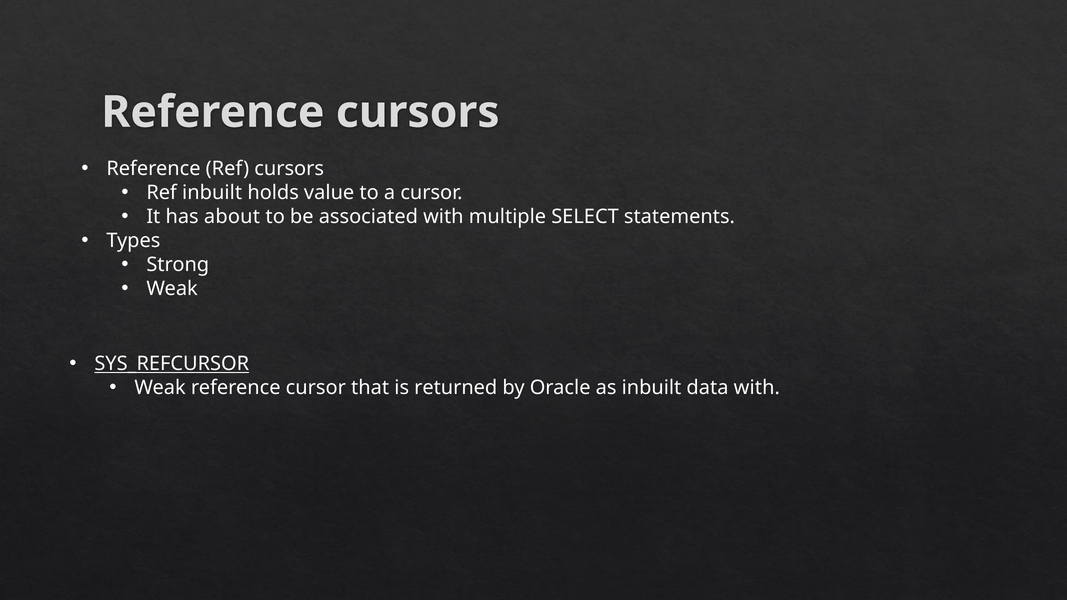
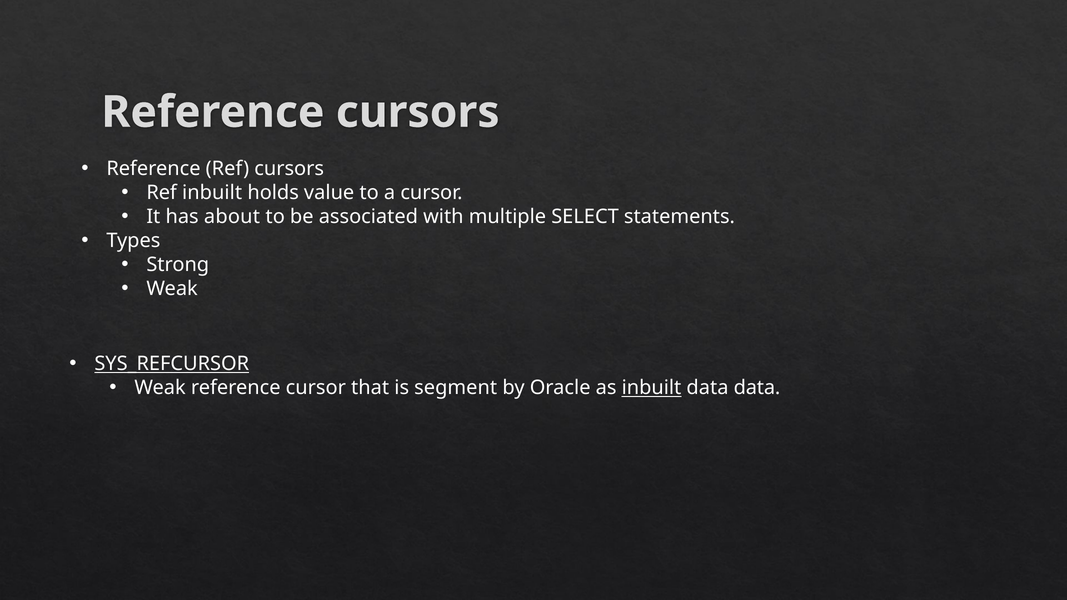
returned: returned -> segment (456, 388)
inbuilt underline: none -> present (652, 388)
data with: with -> data (757, 388)
